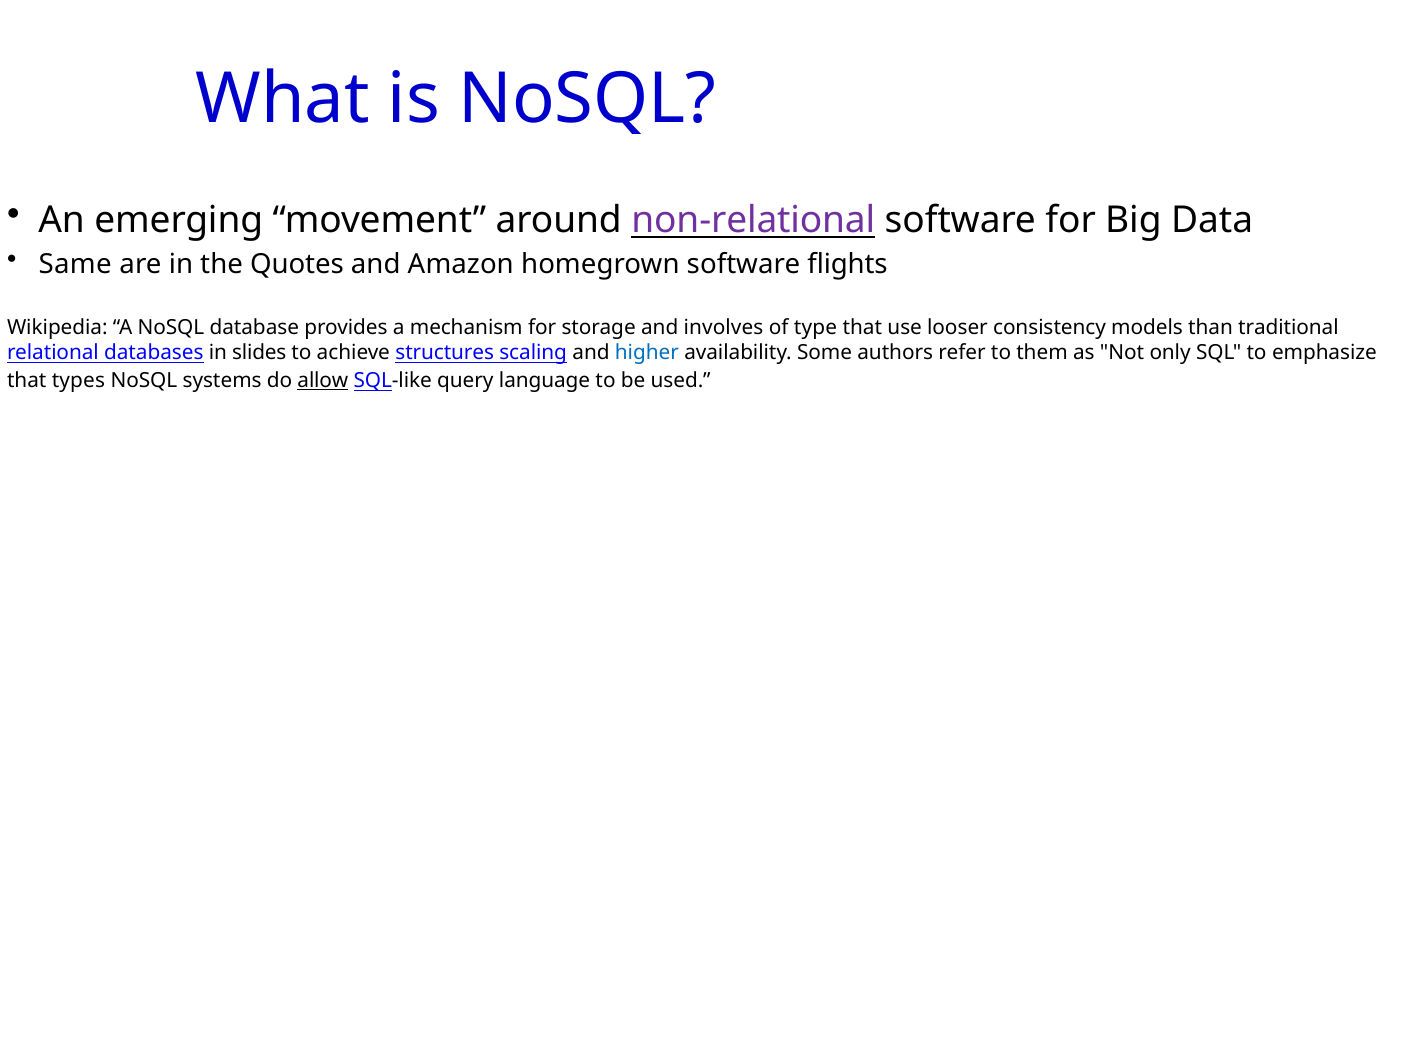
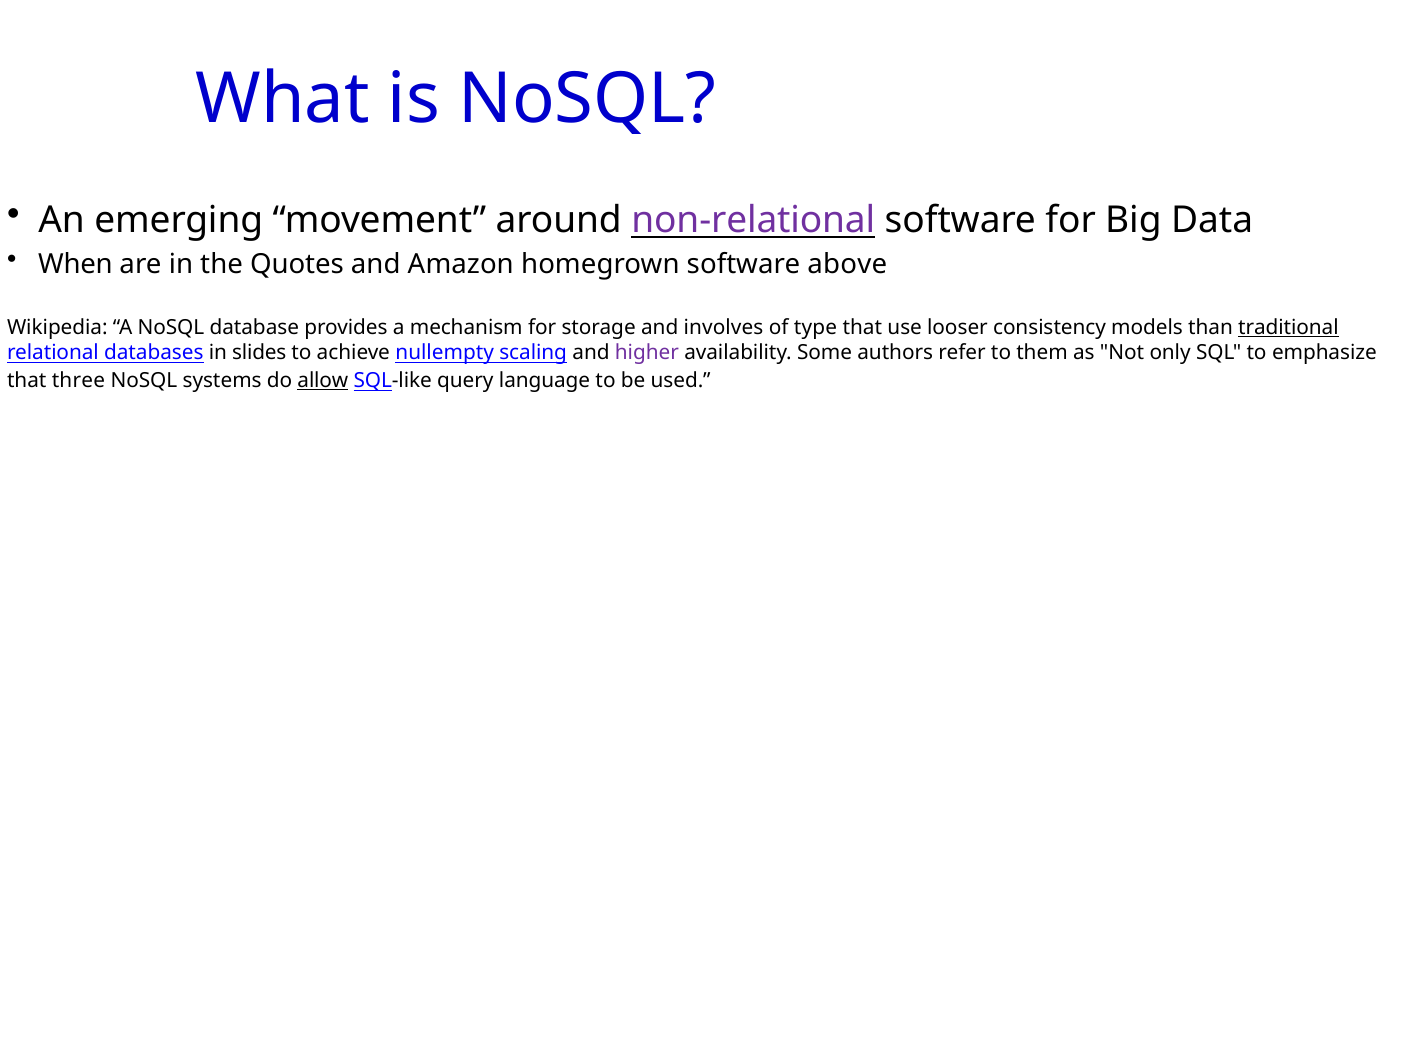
Same: Same -> When (75, 264)
flights: flights -> above (847, 264)
traditional underline: none -> present (1288, 328)
structures: structures -> nullempty (445, 353)
higher colour: blue -> purple (647, 353)
types: types -> three (78, 381)
